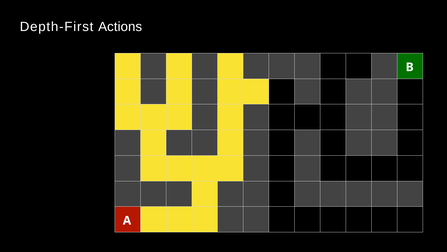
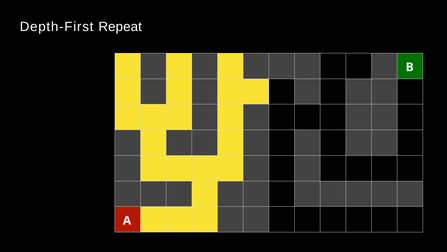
Actions: Actions -> Repeat (120, 27)
